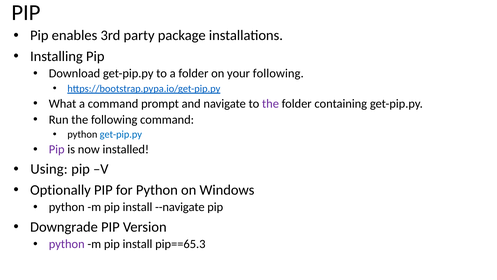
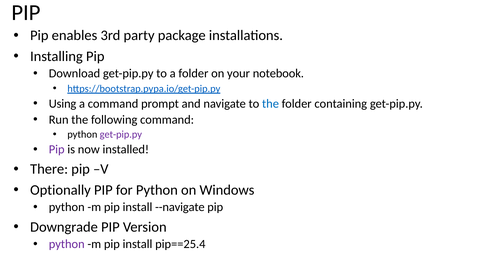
your following: following -> notebook (278, 73)
What: What -> Using (63, 103)
the colour: purple -> blue (271, 103)
get-pip.py colour: blue -> purple (121, 134)
Using: Using -> There (49, 169)
pip==65.3: pip==65.3 -> pip==25.4 (180, 244)
